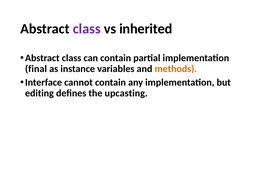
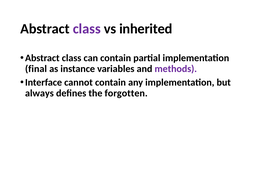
methods colour: orange -> purple (176, 69)
editing: editing -> always (39, 93)
upcasting: upcasting -> forgotten (126, 93)
